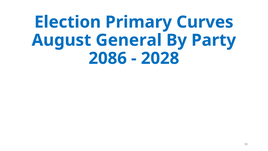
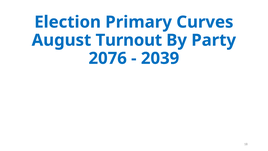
General: General -> Turnout (129, 40)
2086: 2086 -> 2076 (108, 58)
2028: 2028 -> 2039 (160, 58)
